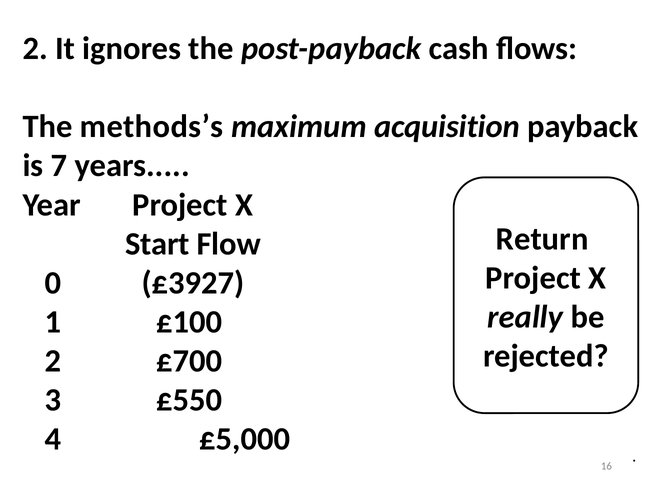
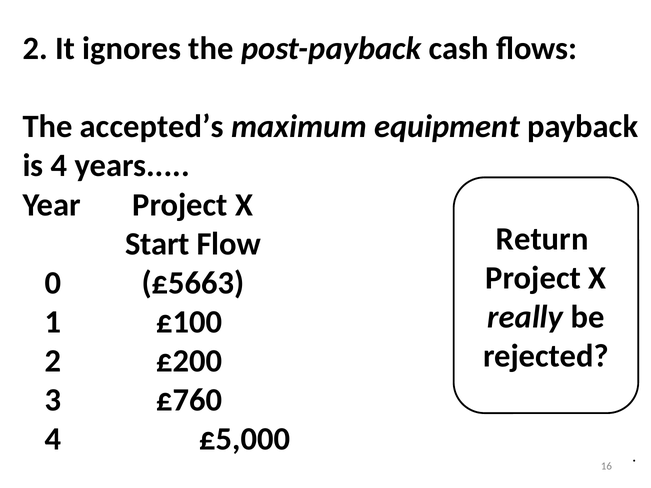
methods’s: methods’s -> accepted’s (152, 127)
acquisition: acquisition -> equipment (447, 127)
is 7: 7 -> 4 (59, 166)
£3927: £3927 -> £5663 (193, 283)
£700: £700 -> £200 (189, 361)
£550: £550 -> £760 (189, 400)
